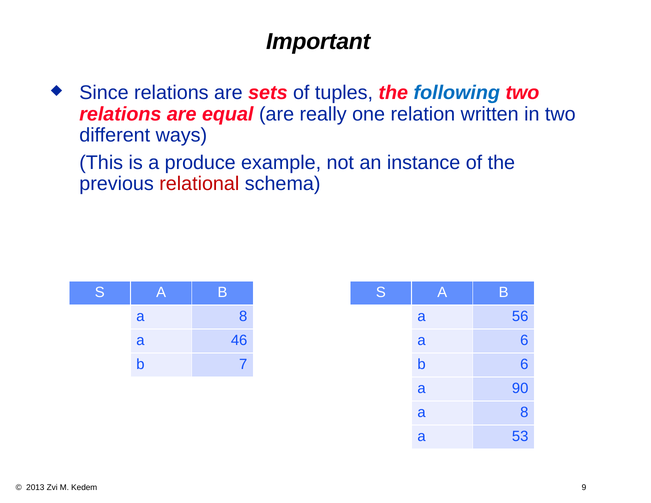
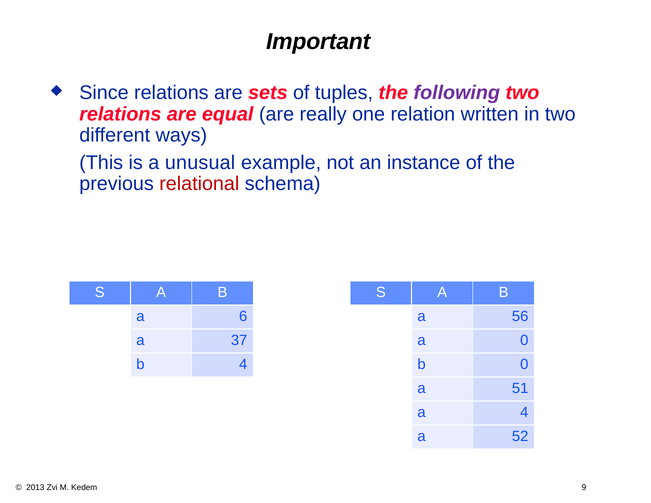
following colour: blue -> purple (457, 93)
produce: produce -> unusual (200, 163)
8: 8 -> 6 (243, 317)
46: 46 -> 37 (239, 341)
a 6: 6 -> 0 (524, 341)
b 7: 7 -> 4 (243, 365)
b 6: 6 -> 0 (524, 365)
90: 90 -> 51 (520, 389)
8: 8 -> 4 (524, 413)
53: 53 -> 52 (520, 437)
